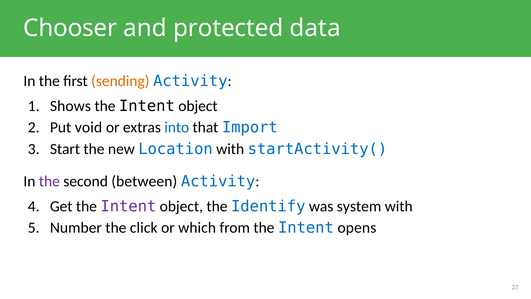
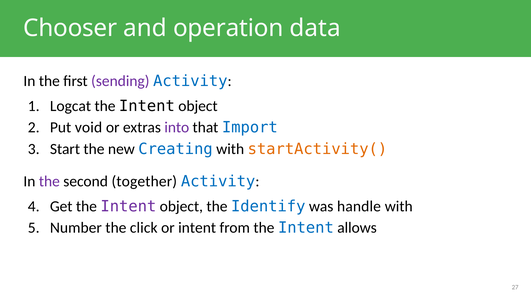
protected: protected -> operation (228, 28)
sending colour: orange -> purple (120, 81)
Shows: Shows -> Logcat (70, 106)
into colour: blue -> purple (177, 127)
Location: Location -> Creating (176, 149)
startActivity( colour: blue -> orange (317, 149)
between: between -> together (144, 181)
system: system -> handle (359, 206)
or which: which -> intent (197, 228)
opens: opens -> allows (357, 228)
